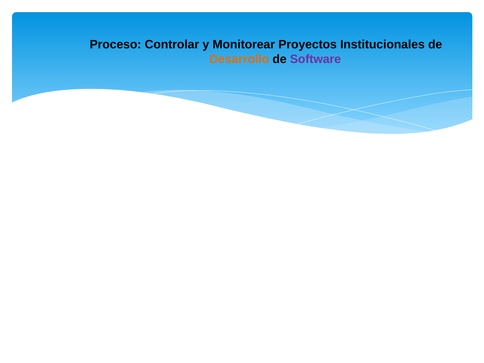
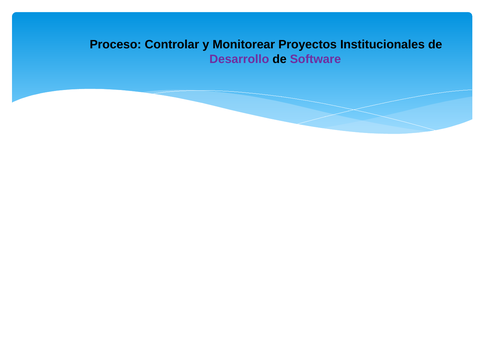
Desarrollo colour: orange -> purple (239, 59)
